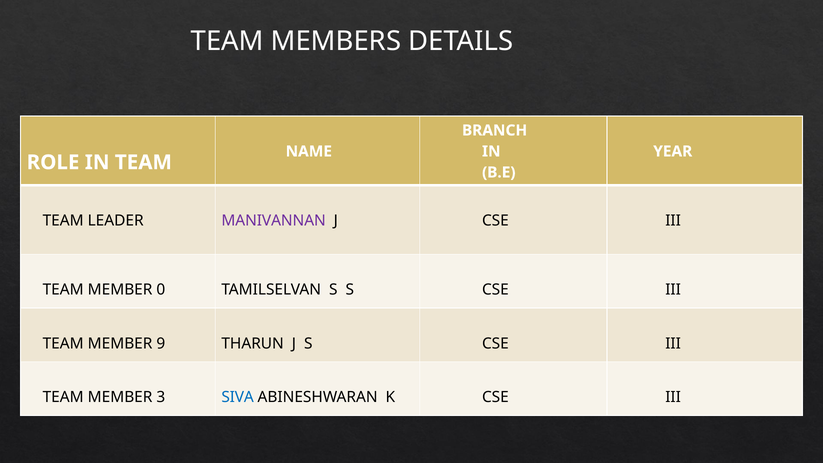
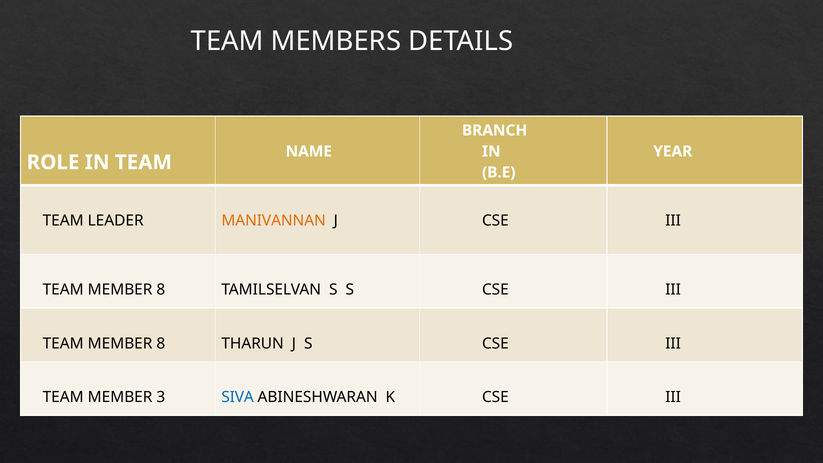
MANIVANNAN colour: purple -> orange (274, 221)
0: 0 -> 8 (161, 290)
9: 9 -> 8 (161, 343)
